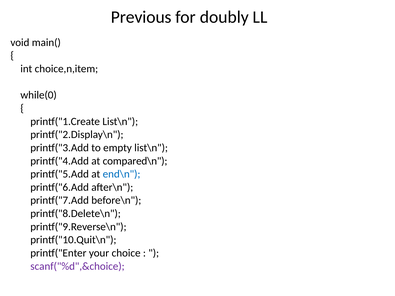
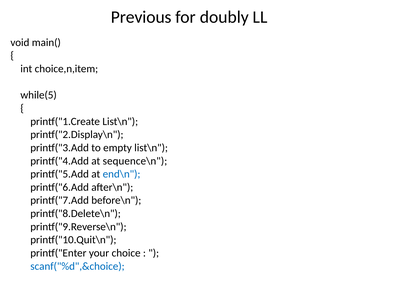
while(0: while(0 -> while(5 (39, 95)
compared\n: compared\n -> sequence\n (135, 161)
scanf("%d",&choice colour: purple -> blue (77, 266)
